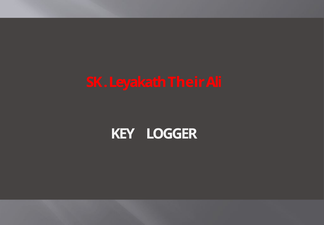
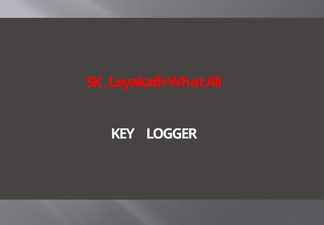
Their: Their -> What (186, 82)
